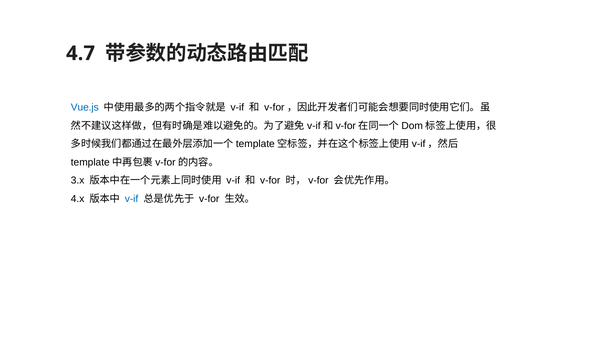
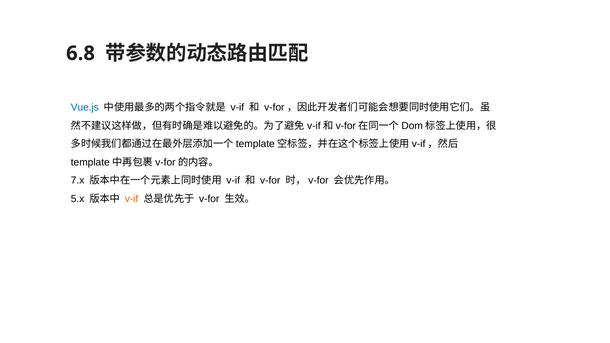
4.7: 4.7 -> 6.8 (81, 53)
3.x: 3.x -> 7.x (78, 181)
4.x: 4.x -> 5.x (78, 199)
v-if colour: blue -> orange (132, 199)
